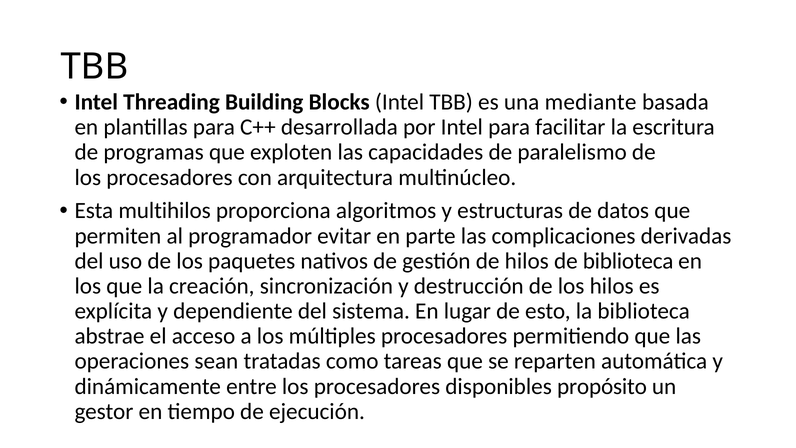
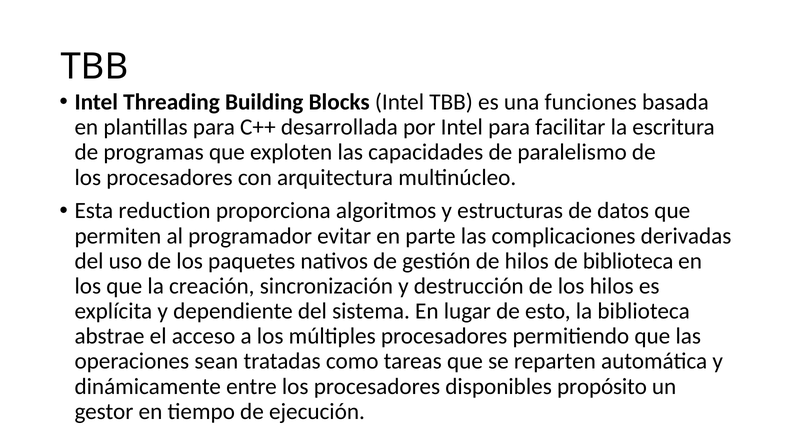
mediante: mediante -> funciones (591, 102)
multihilos: multihilos -> reduction (164, 211)
